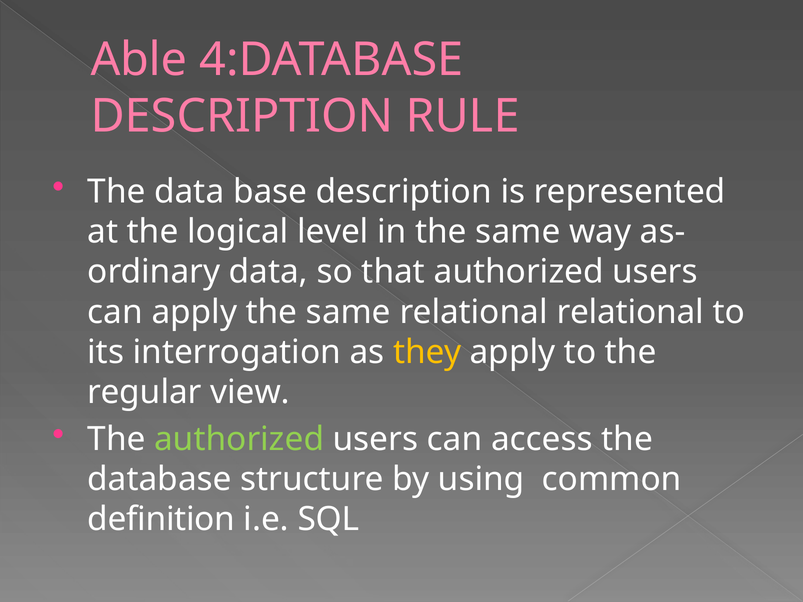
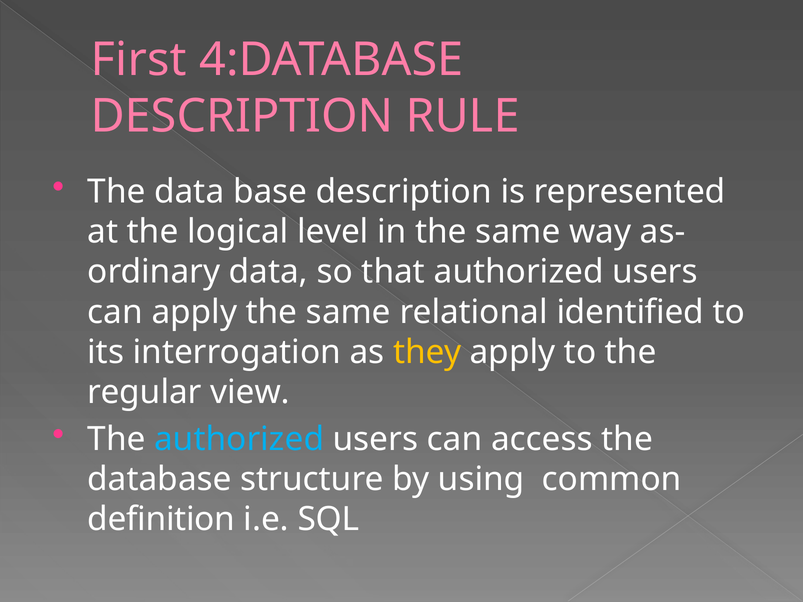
Able: Able -> First (139, 60)
relational relational: relational -> identified (630, 312)
authorized colour: light green -> light blue (239, 439)
